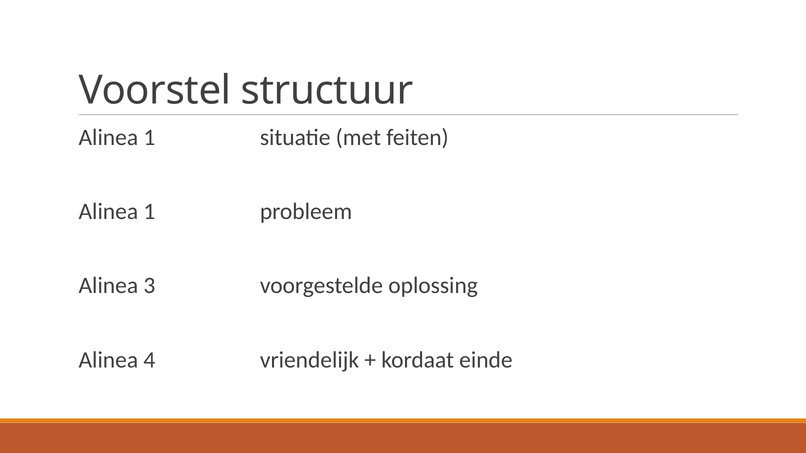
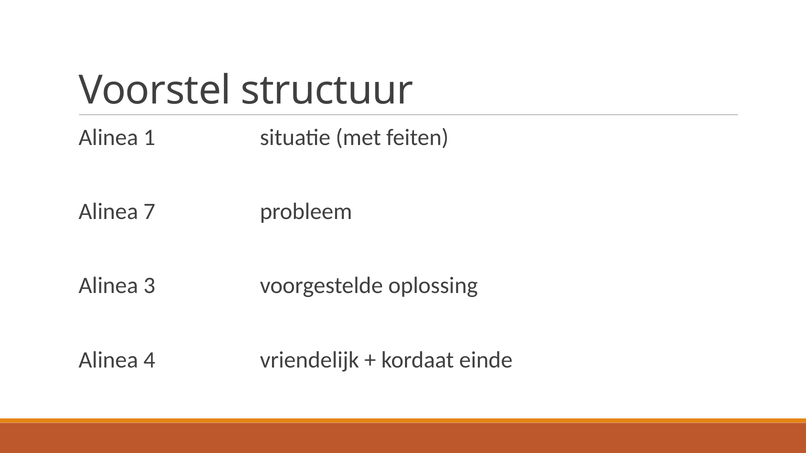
1: 1 -> 7 (149, 212)
